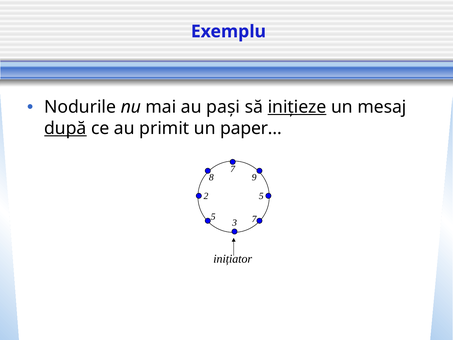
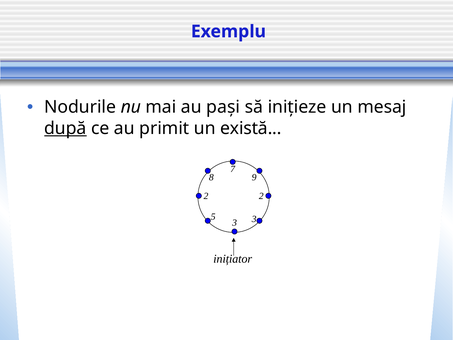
inițieze underline: present -> none (297, 107)
paper: paper -> există (251, 128)
2 5: 5 -> 2 (261, 196)
7: 7 -> 3 (254, 219)
